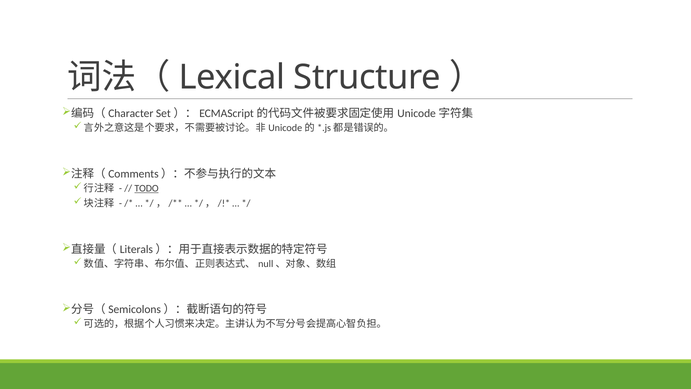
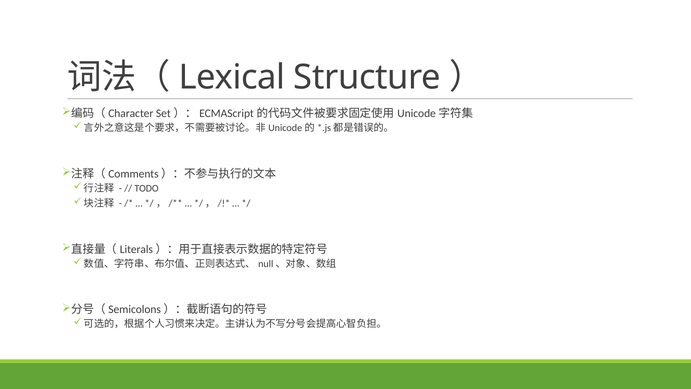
TODO underline: present -> none (147, 188)
